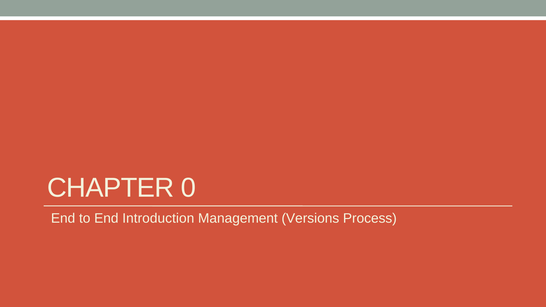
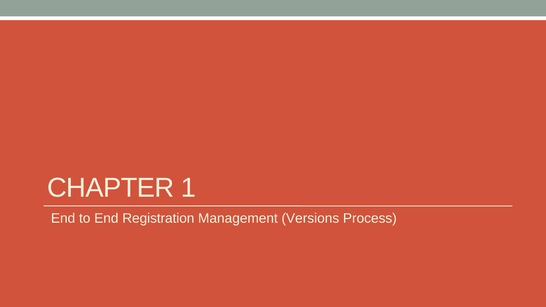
0: 0 -> 1 (188, 188)
Introduction: Introduction -> Registration (158, 218)
